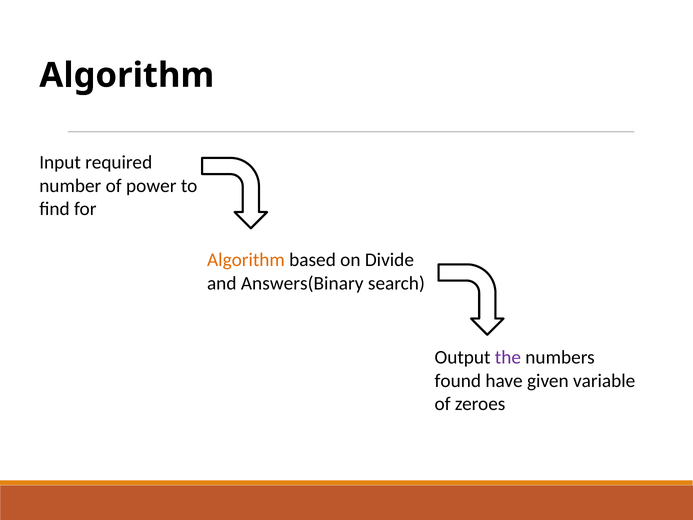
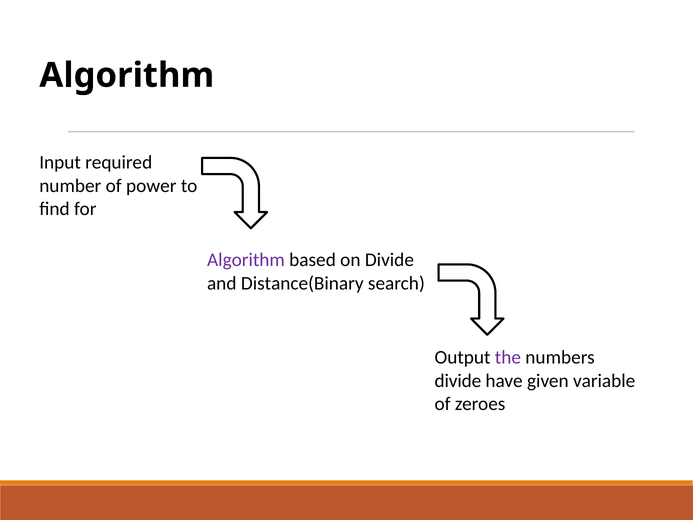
Algorithm colour: orange -> purple (246, 260)
Answers(Binary: Answers(Binary -> Distance(Binary (302, 283)
found: found -> divide (458, 381)
